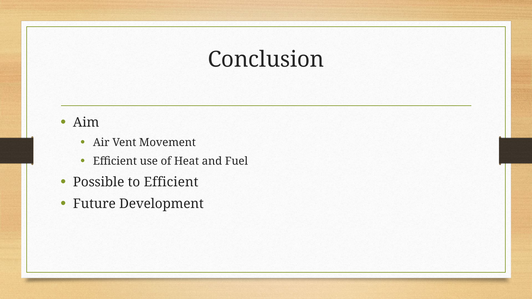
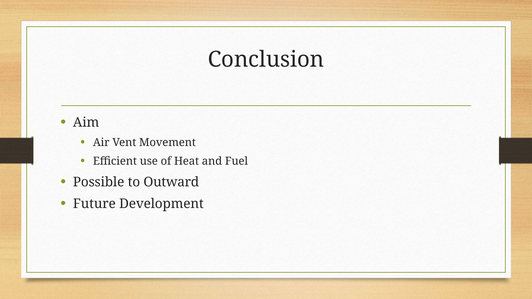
to Efficient: Efficient -> Outward (171, 182)
